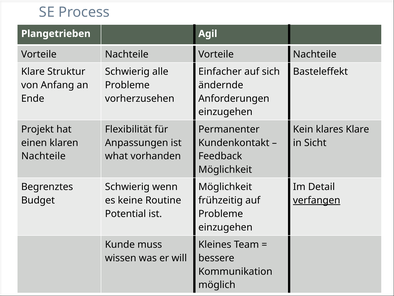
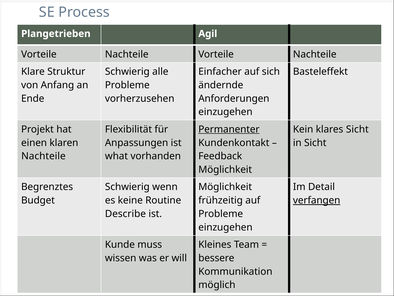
Permanenter underline: none -> present (229, 129)
klares Klare: Klare -> Sicht (357, 129)
Potential: Potential -> Describe (125, 213)
